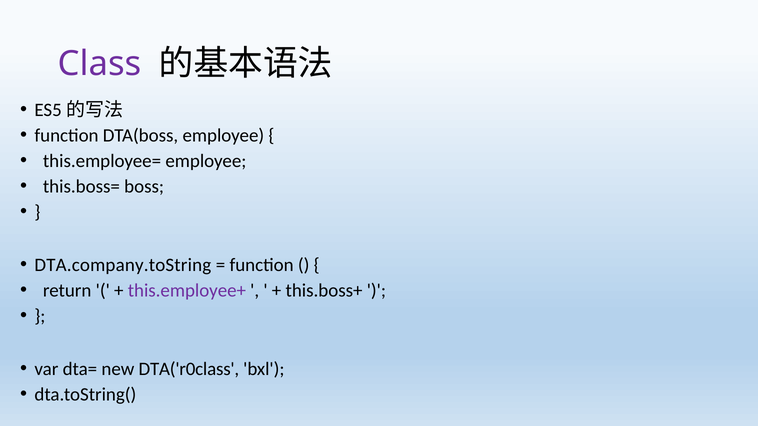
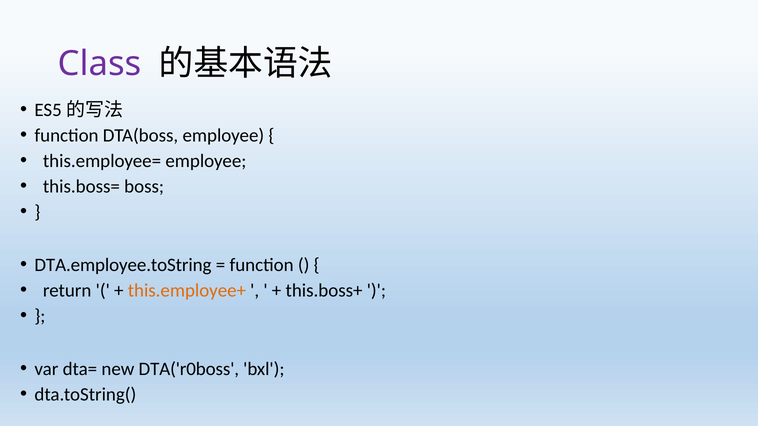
DTA.company.toString: DTA.company.toString -> DTA.employee.toString (123, 265)
this.employee+ colour: purple -> orange (187, 291)
DTA('r0class: DTA('r0class -> DTA('r0boss (189, 369)
